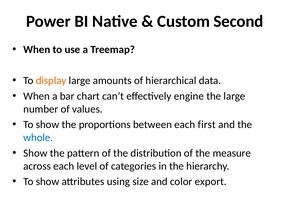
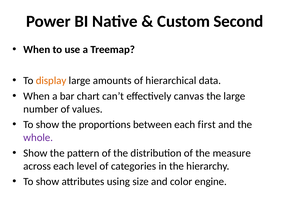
engine: engine -> canvas (189, 96)
whole colour: blue -> purple (38, 138)
export: export -> engine (211, 182)
